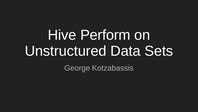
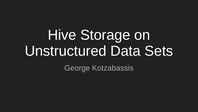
Perform: Perform -> Storage (105, 35)
